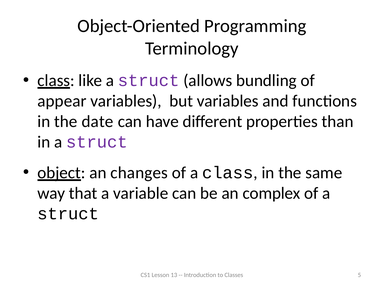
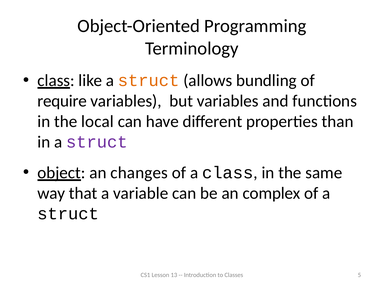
struct colour: purple -> orange (149, 81)
appear: appear -> require (62, 101)
date: date -> local (97, 122)
